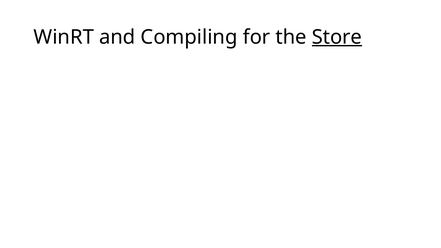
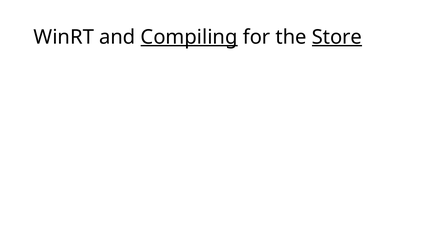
Compiling underline: none -> present (189, 37)
